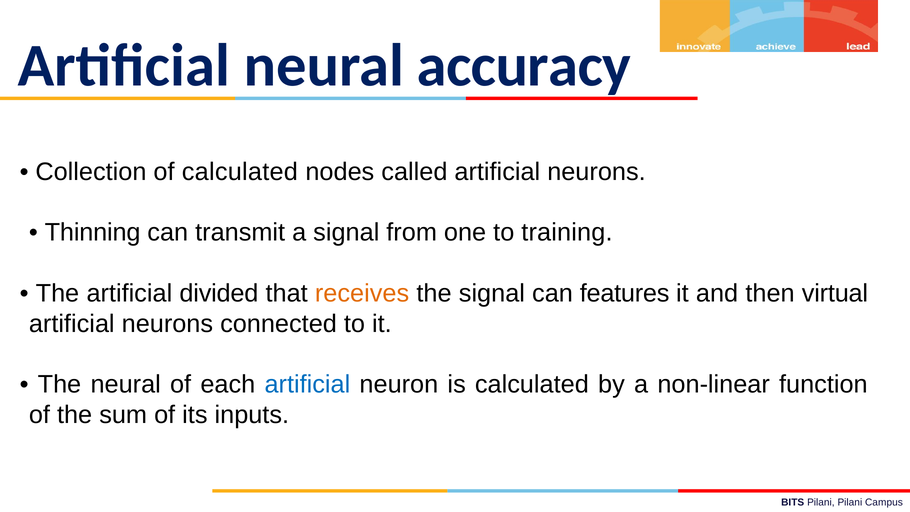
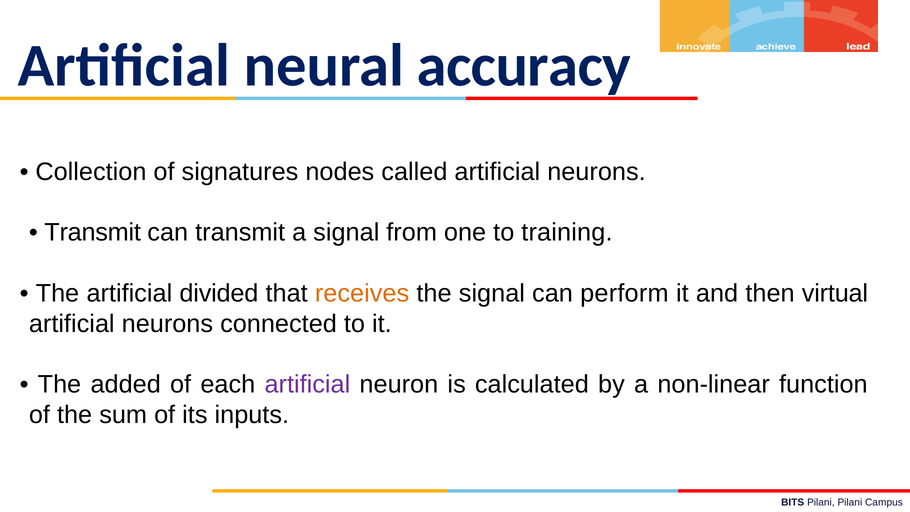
of calculated: calculated -> signatures (240, 172)
Thinning: Thinning -> Transmit (93, 233)
features: features -> perform (624, 293)
The neural: neural -> added (126, 384)
artificial colour: blue -> purple (307, 384)
